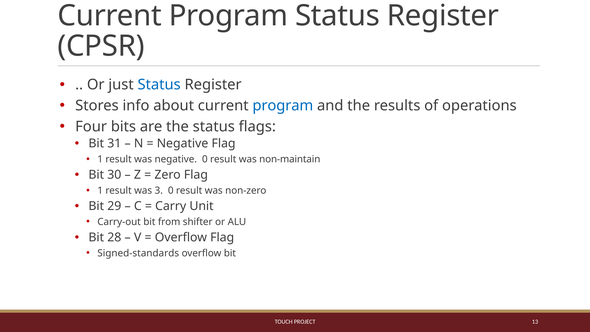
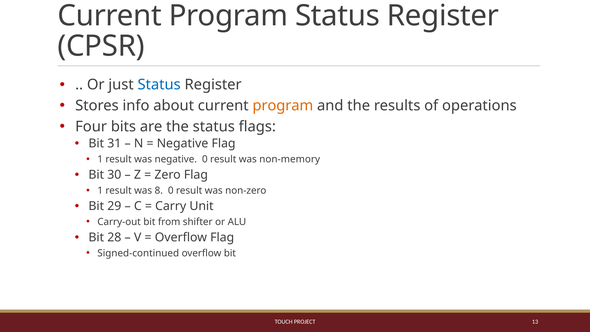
program colour: blue -> orange (283, 106)
non-maintain: non-maintain -> non-memory (290, 159)
3: 3 -> 8 (159, 190)
Signed-standards: Signed-standards -> Signed-continued (138, 253)
